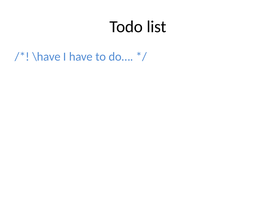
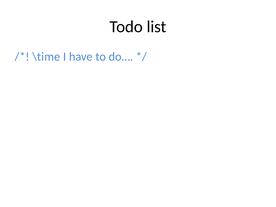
\have: \have -> \time (46, 57)
